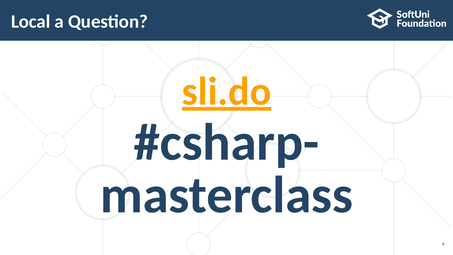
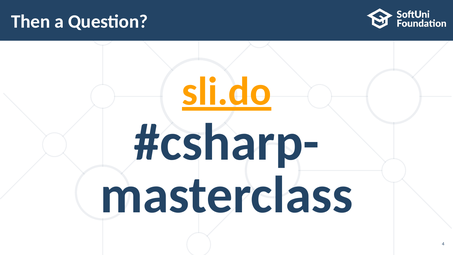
Local: Local -> Then (31, 21)
